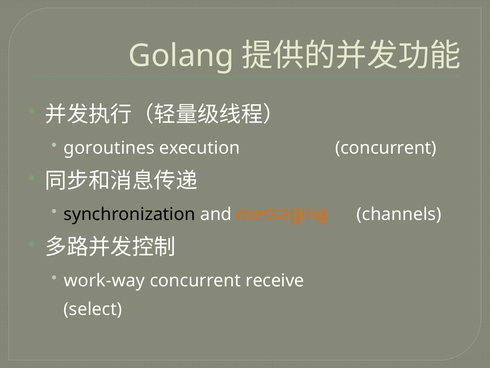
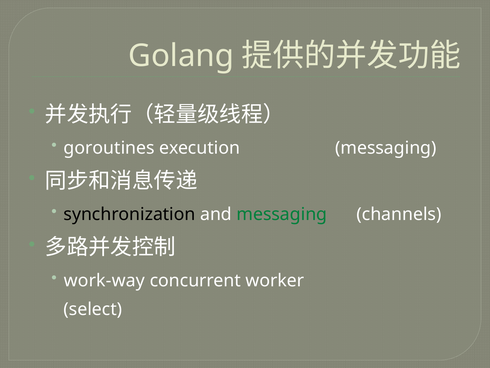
execution concurrent: concurrent -> messaging (386, 148)
messaging colour: orange -> green (282, 214)
receive: receive -> worker (275, 280)
